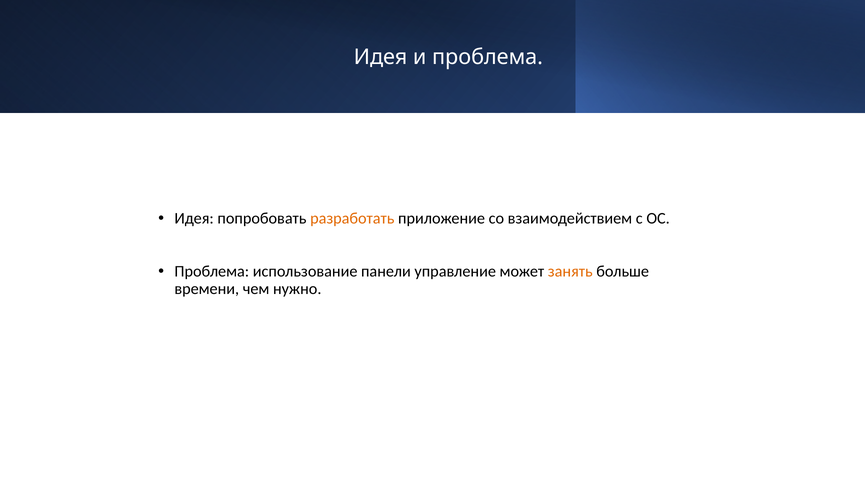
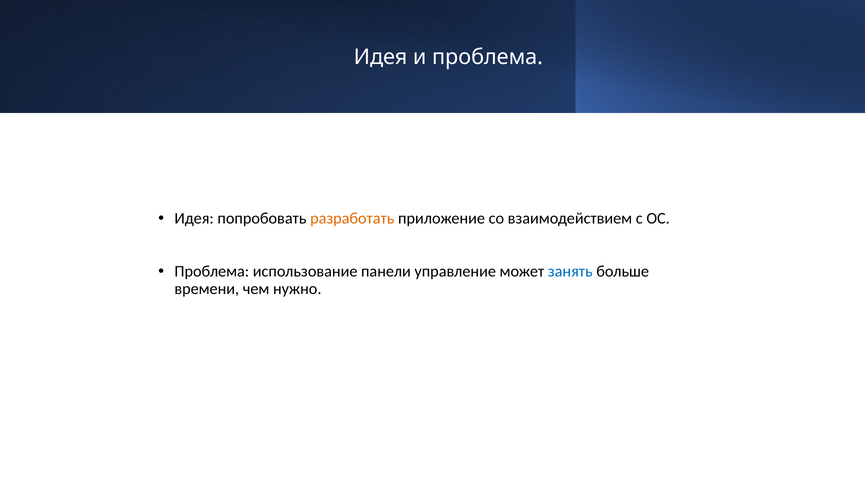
занять colour: orange -> blue (570, 272)
